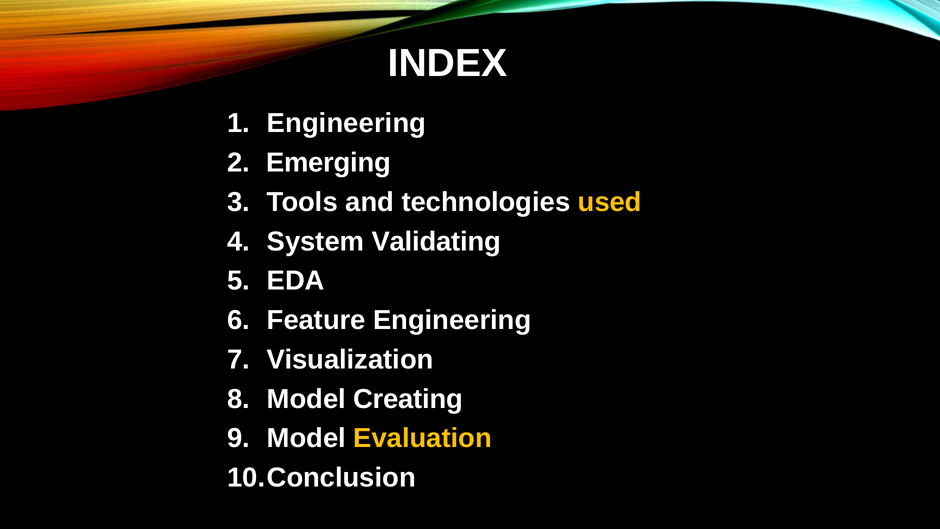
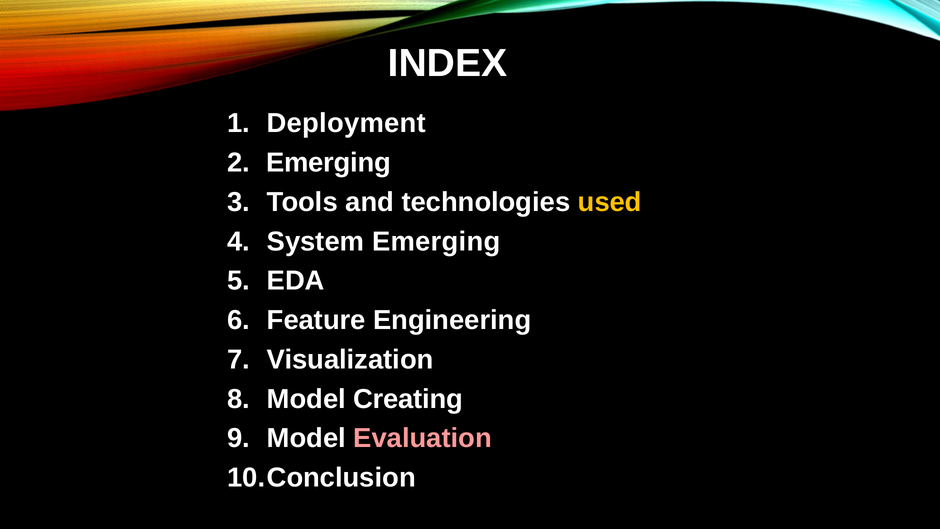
Engineering: Engineering -> Deployment (346, 123)
System Validating: Validating -> Emerging (436, 242)
Evaluation colour: yellow -> pink (423, 438)
